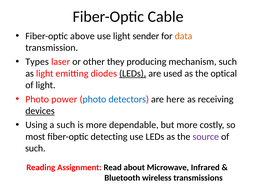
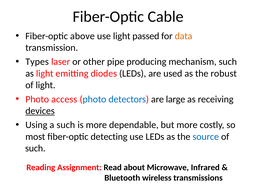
sender: sender -> passed (146, 36)
they: they -> pipe (116, 62)
LEDs underline: present -> none (133, 73)
optical: optical -> robust (224, 73)
power: power -> access (64, 99)
here: here -> large (176, 99)
source colour: purple -> blue (206, 137)
